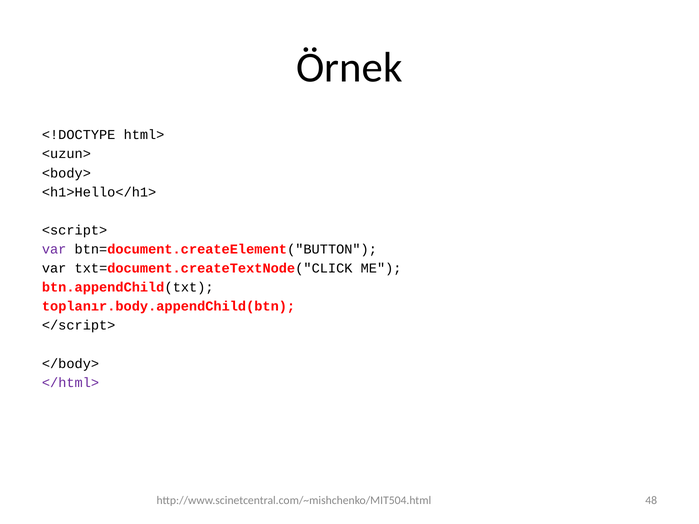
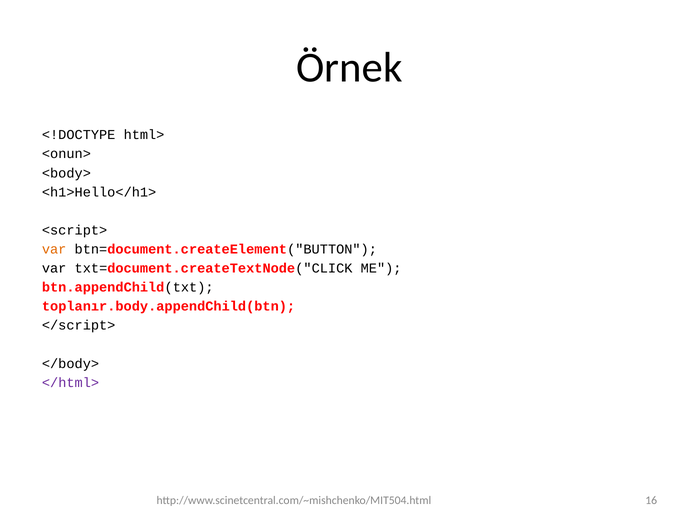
<uzun>: <uzun> -> <onun> (66, 154)
var colour: purple -> orange (54, 249)
48: 48 -> 16 (651, 501)
